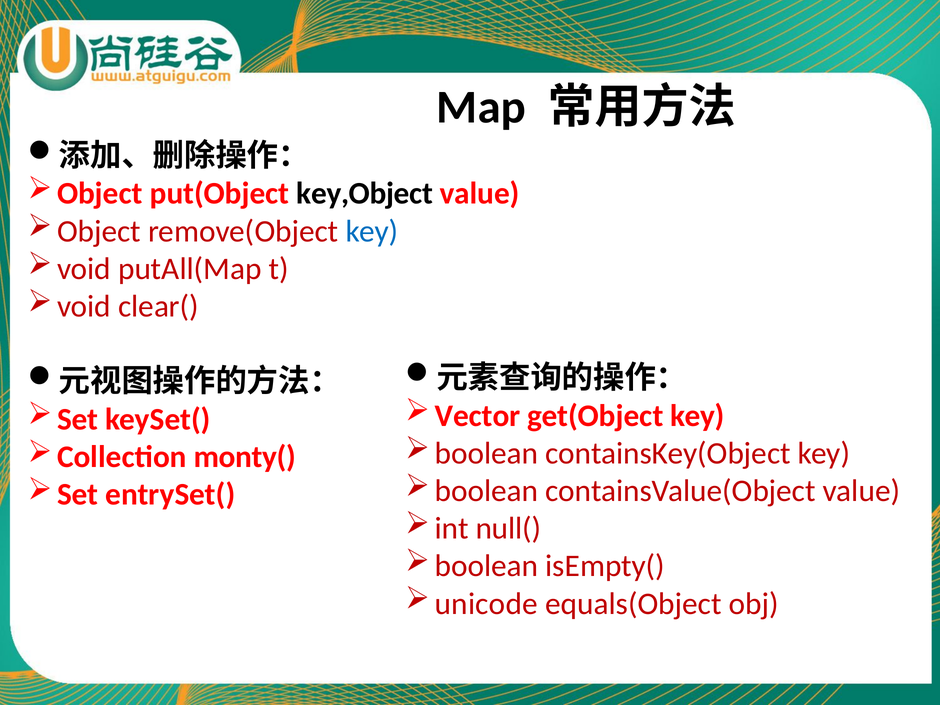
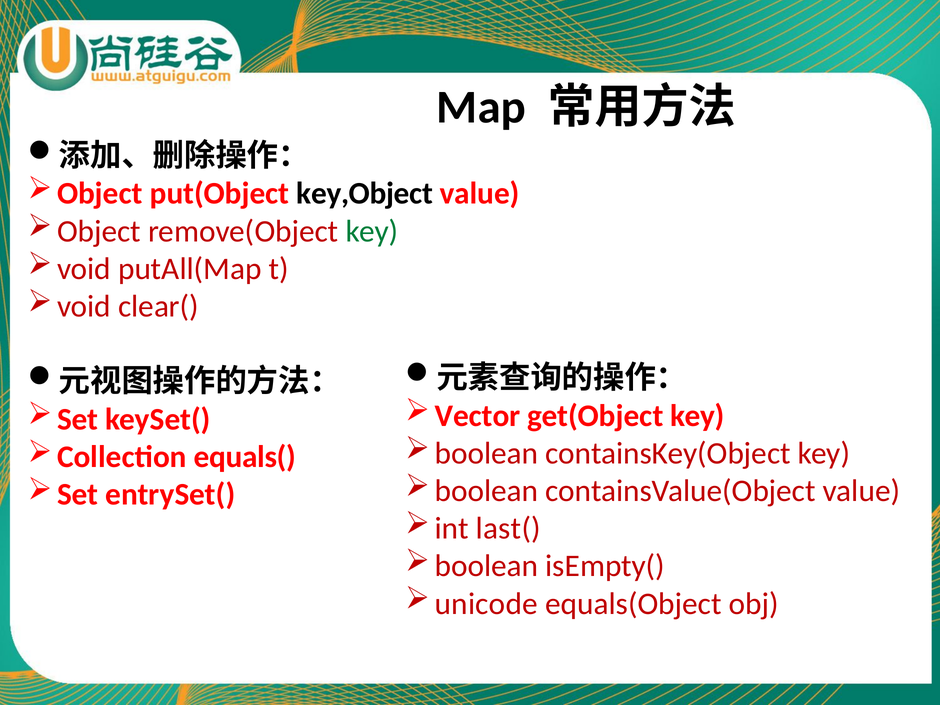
key colour: blue -> green (372, 231)
monty(: monty( -> equals( (245, 457)
null(: null( -> last( (508, 528)
